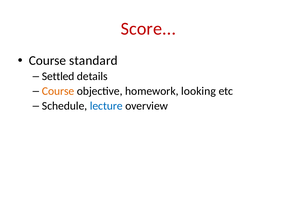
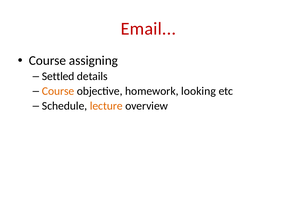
Score: Score -> Email (148, 29)
standard: standard -> assigning (93, 61)
lecture colour: blue -> orange (106, 106)
